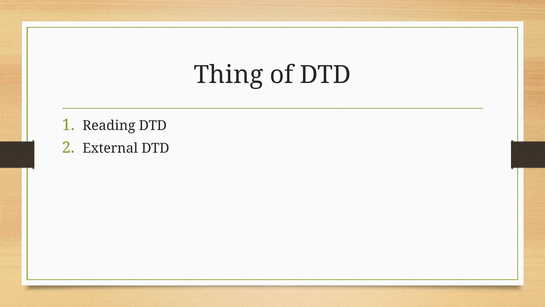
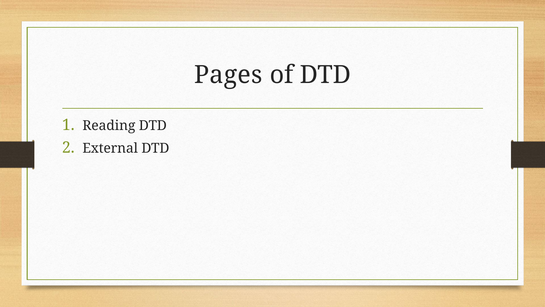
Thing: Thing -> Pages (228, 75)
